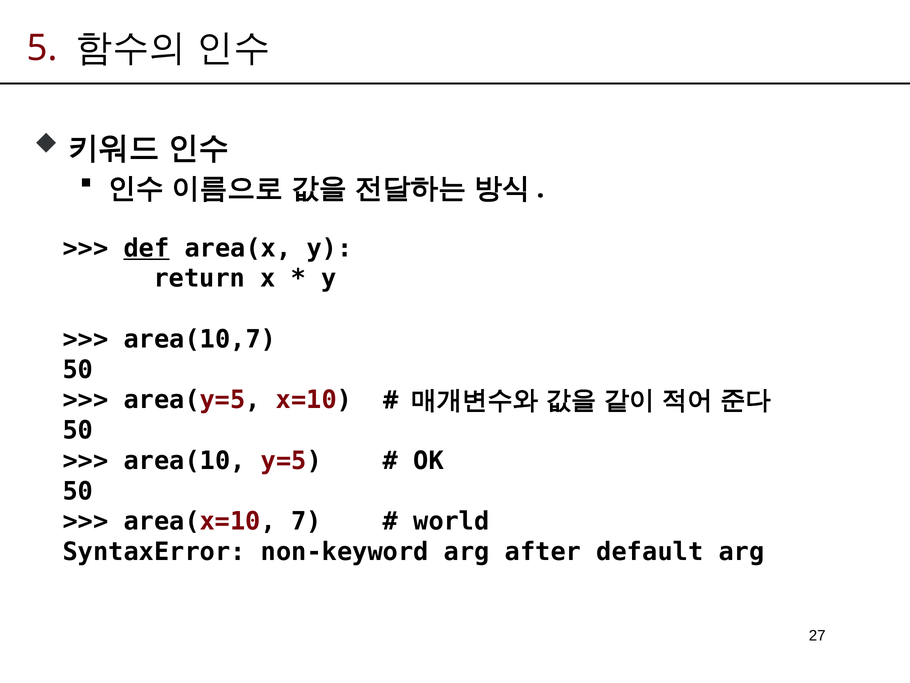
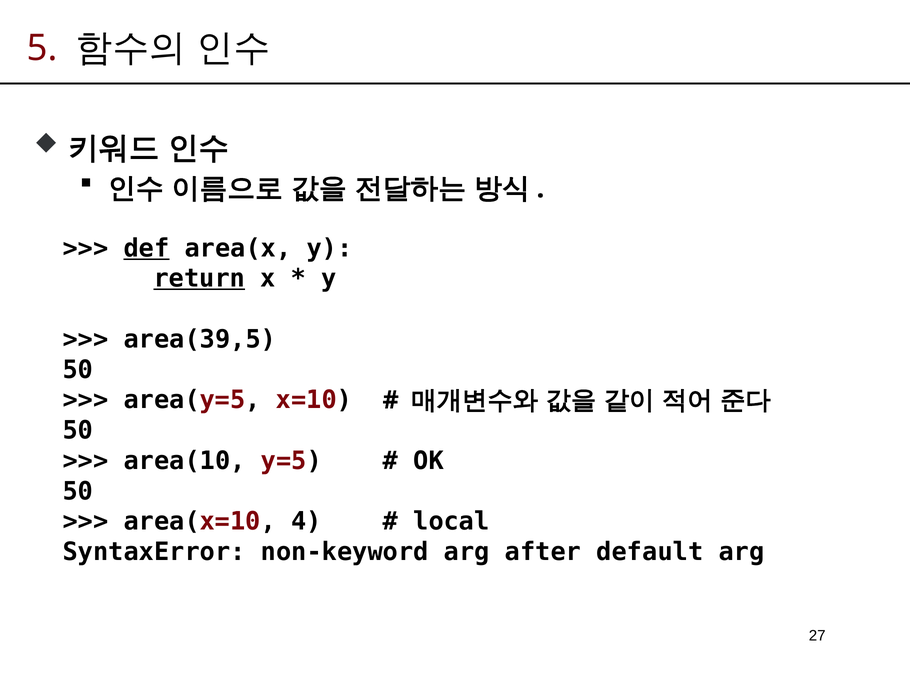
return underline: none -> present (199, 278)
area(10,7: area(10,7 -> area(39,5 (200, 339)
7: 7 -> 4 (306, 521)
world: world -> local (451, 521)
